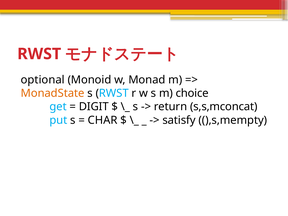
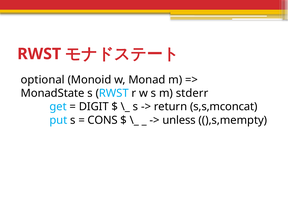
MonadState colour: orange -> black (53, 93)
choice: choice -> stderr (192, 93)
CHAR: CHAR -> CONS (103, 120)
satisfy: satisfy -> unless (179, 120)
